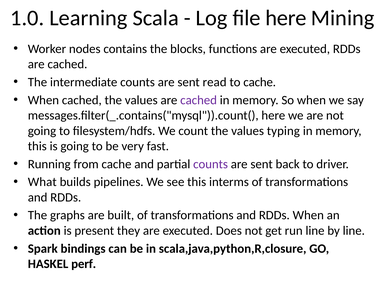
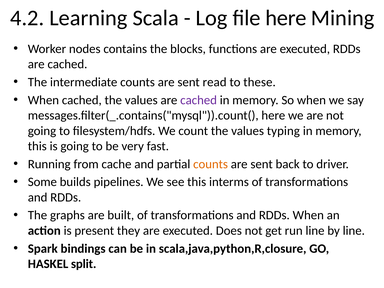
1.0: 1.0 -> 4.2 (27, 18)
to cache: cache -> these (260, 82)
counts colour: purple -> orange (211, 164)
What: What -> Some (42, 182)
perf: perf -> split (84, 264)
